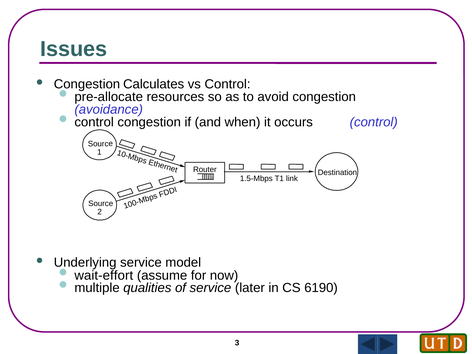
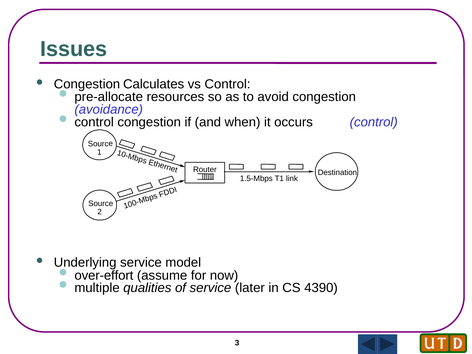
wait-effort: wait-effort -> over-effort (104, 275)
6190: 6190 -> 4390 (321, 288)
